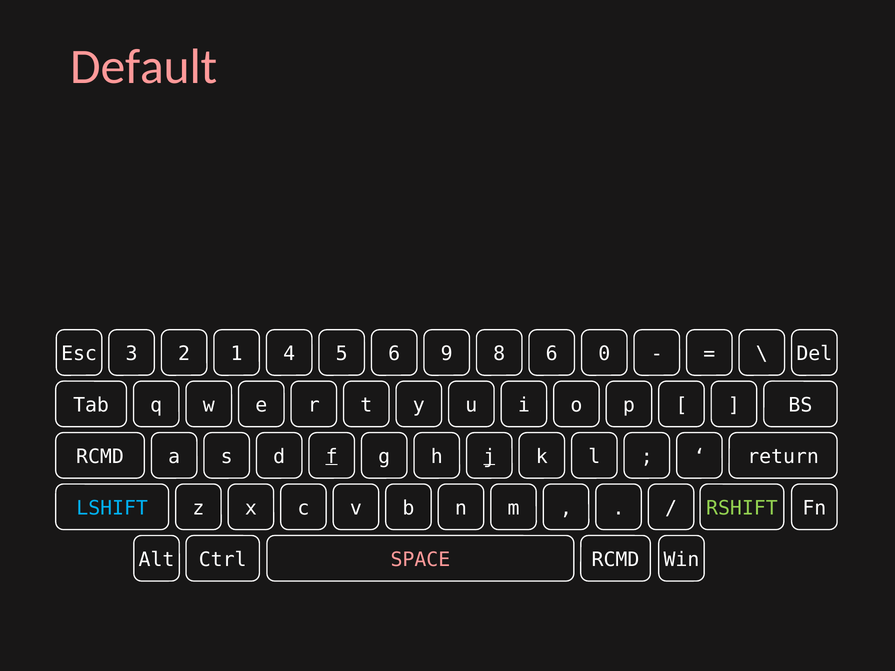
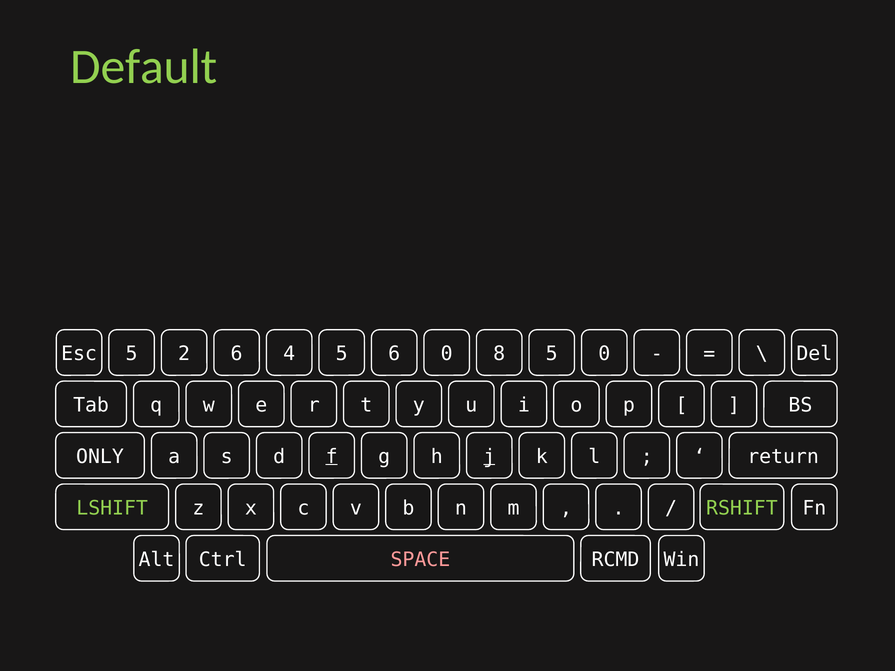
Default colour: pink -> light green (144, 67)
Esc 3: 3 -> 5 (132, 354)
2 1: 1 -> 6 (237, 354)
6 9: 9 -> 0 (447, 354)
8 6: 6 -> 5 (552, 354)
RCMD: RCMD -> ONLY (100, 457)
LSHIFT colour: light blue -> light green (112, 508)
